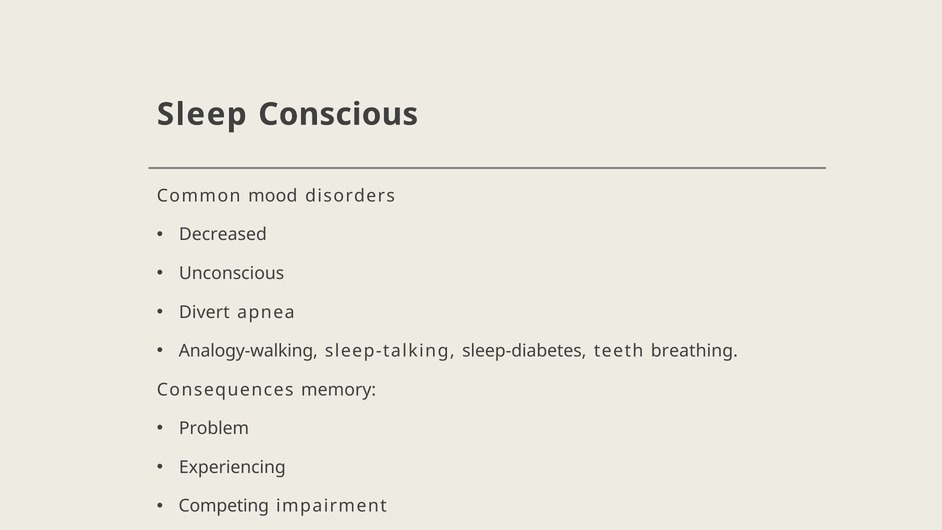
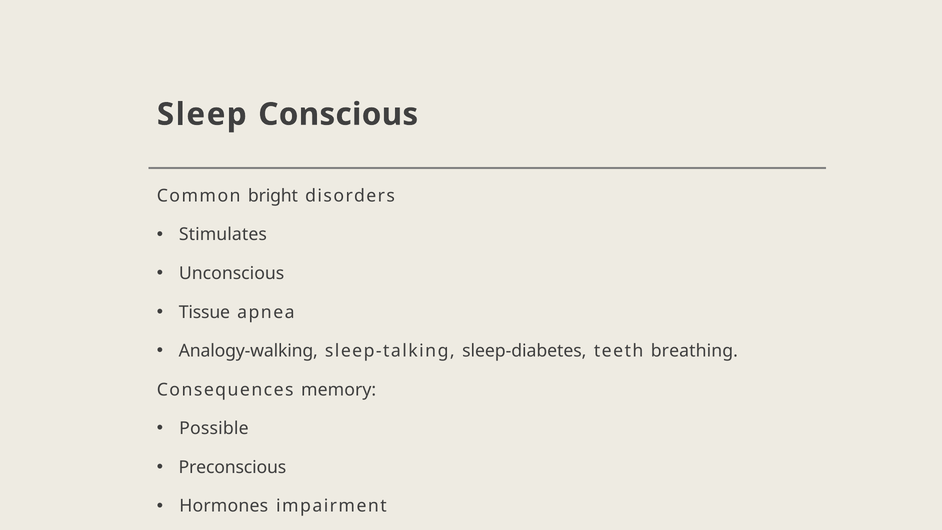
mood: mood -> bright (273, 196)
Decreased: Decreased -> Stimulates (223, 235)
Divert: Divert -> Tissue (204, 312)
Problem: Problem -> Possible (214, 428)
Experiencing: Experiencing -> Preconscious (232, 467)
Competing: Competing -> Hormones (224, 506)
